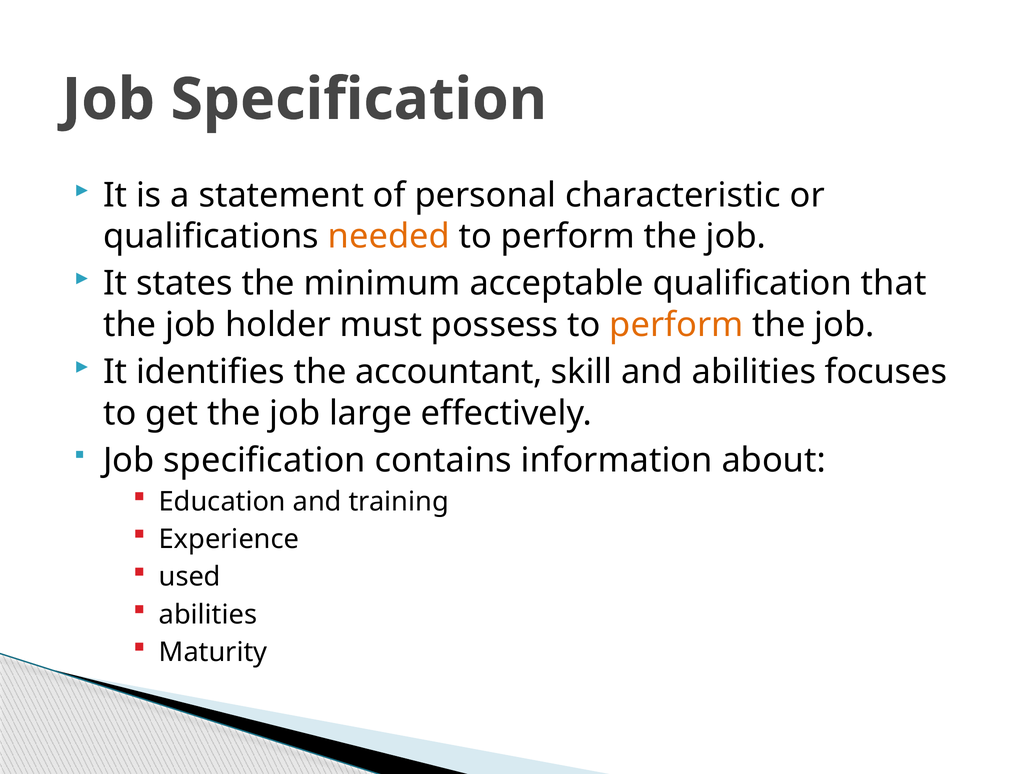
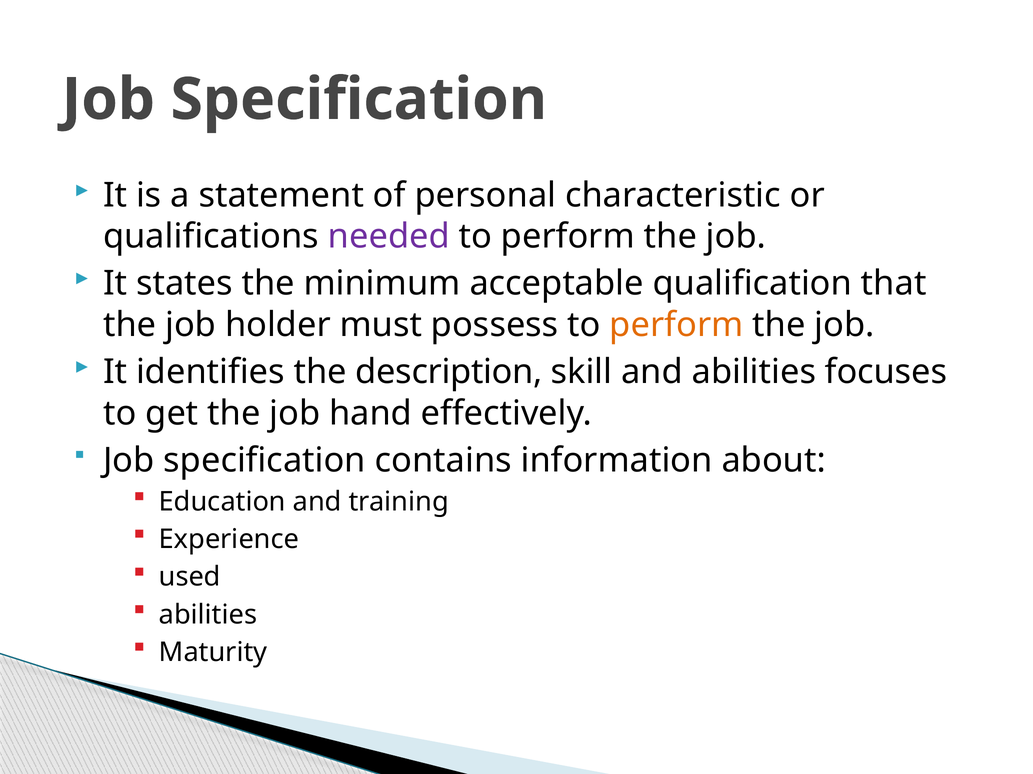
needed colour: orange -> purple (389, 237)
accountant: accountant -> description (449, 372)
large: large -> hand (371, 414)
